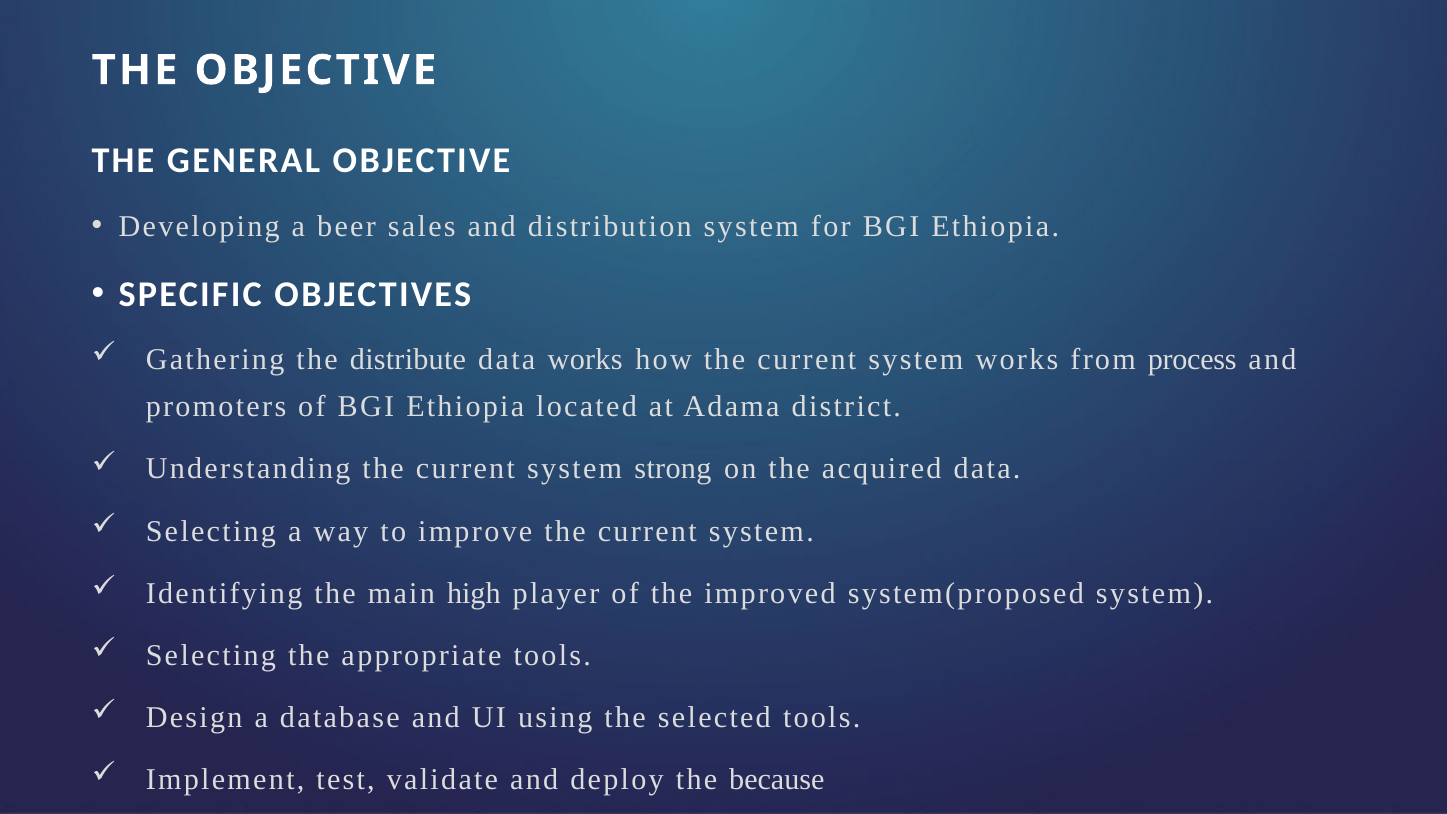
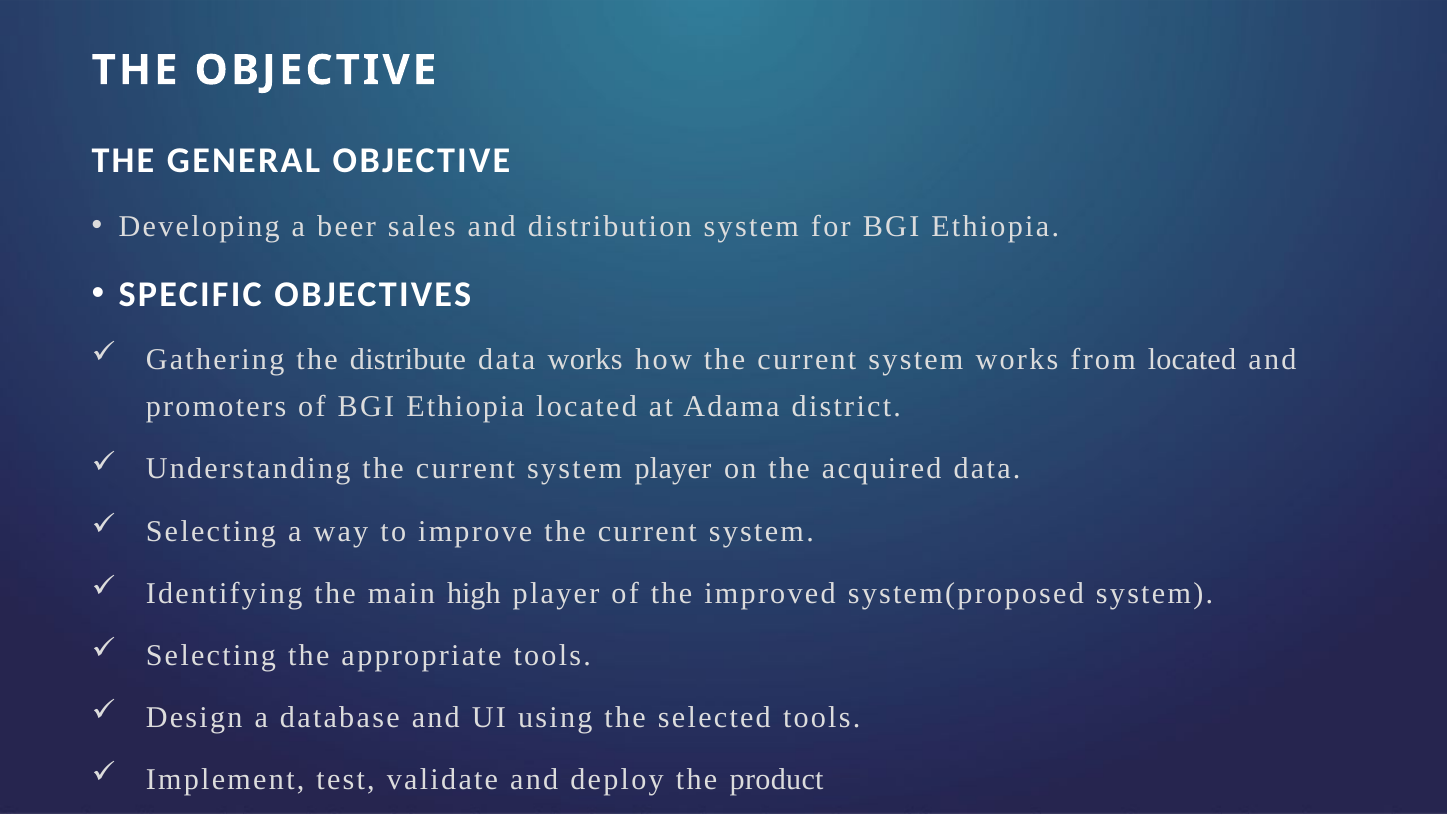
from process: process -> located (1192, 360)
system strong: strong -> player (673, 469)
because: because -> product (777, 780)
